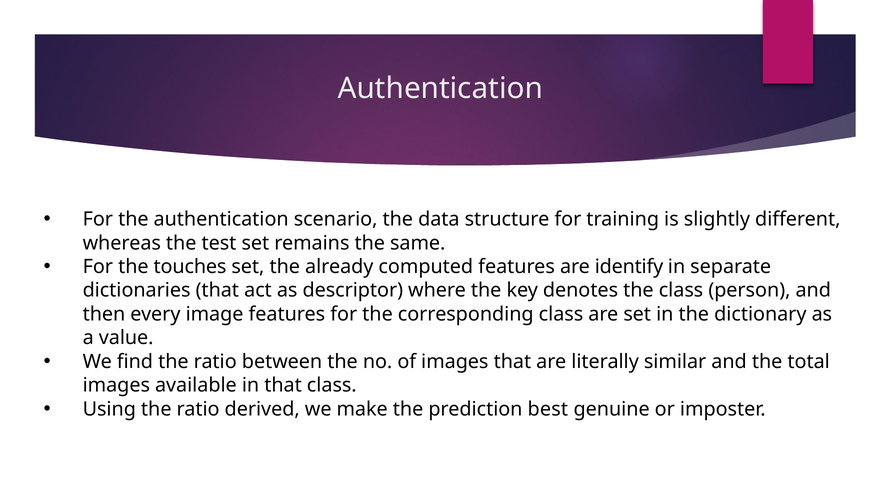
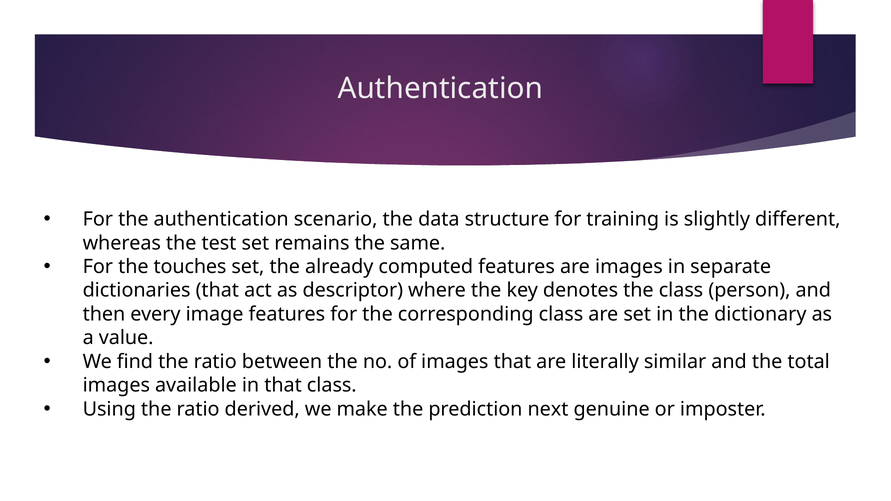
are identify: identify -> images (629, 267)
best: best -> next (548, 409)
